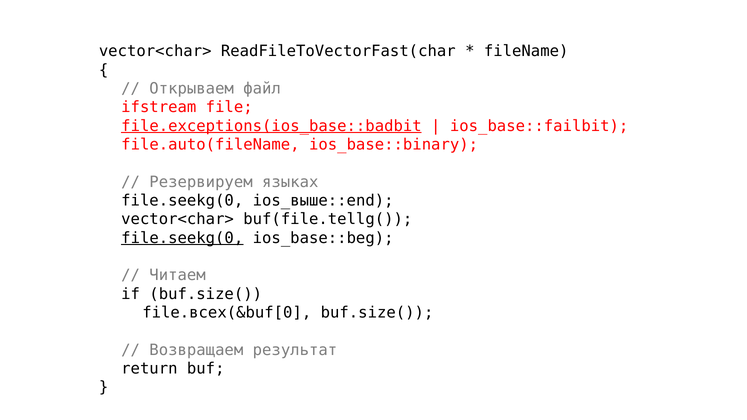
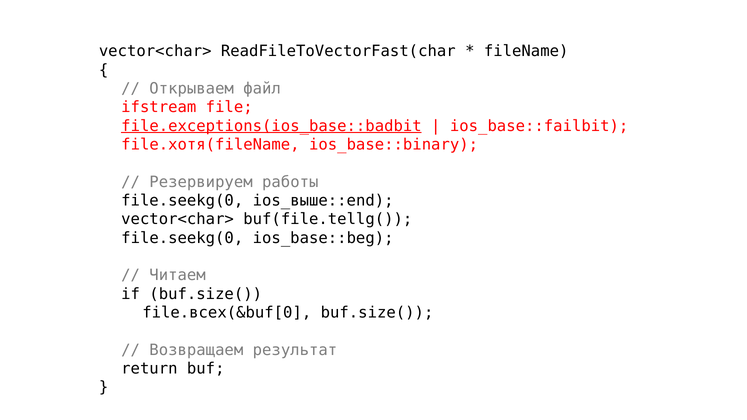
file.auto(fileName: file.auto(fileName -> file.хотя(fileName (210, 145)
языках: языках -> работы (290, 182)
file.seekg(0 underline: present -> none (182, 238)
